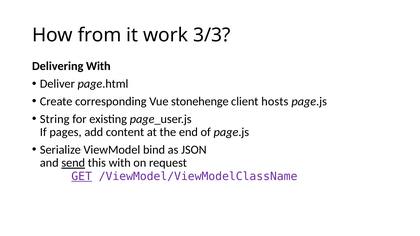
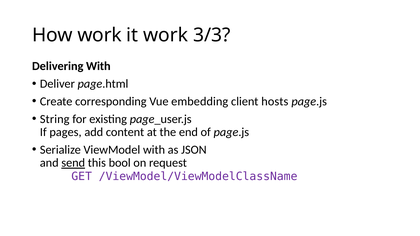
How from: from -> work (100, 35)
stonehenge: stonehenge -> embedding (200, 102)
ViewModel bind: bind -> with (154, 150)
this with: with -> bool (120, 163)
GET underline: present -> none (82, 177)
